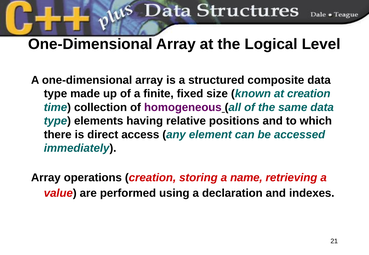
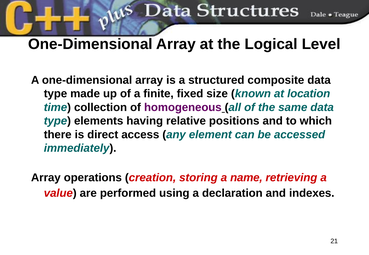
at creation: creation -> location (309, 94)
